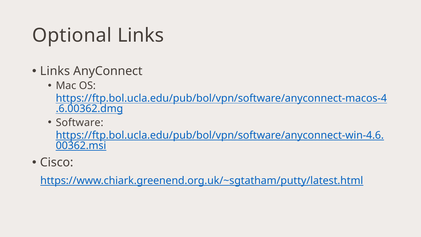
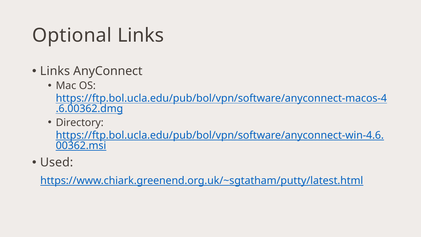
Software: Software -> Directory (80, 123)
Cisco: Cisco -> Used (57, 162)
